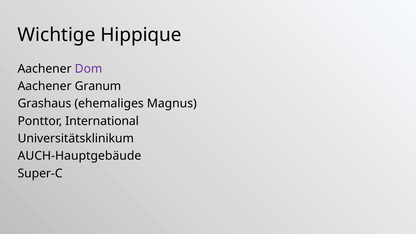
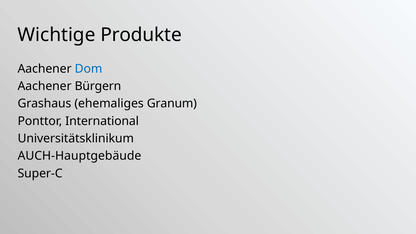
Hippique: Hippique -> Produkte (141, 35)
Dom colour: purple -> blue (89, 69)
Granum: Granum -> Bürgern (98, 86)
Magnus: Magnus -> Granum (172, 104)
